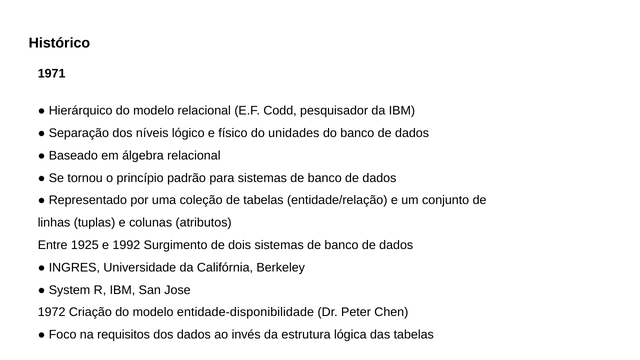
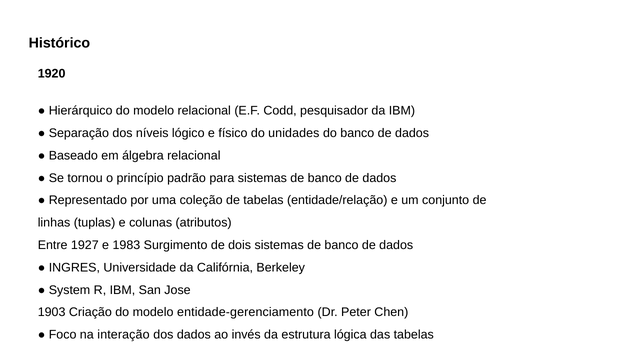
1971: 1971 -> 1920 (52, 73)
1925: 1925 -> 1927 (85, 245)
1992: 1992 -> 1983 (126, 245)
1972: 1972 -> 1903 (52, 312)
entidade-disponibilidade: entidade-disponibilidade -> entidade-gerenciamento (246, 312)
requisitos: requisitos -> interação (123, 335)
